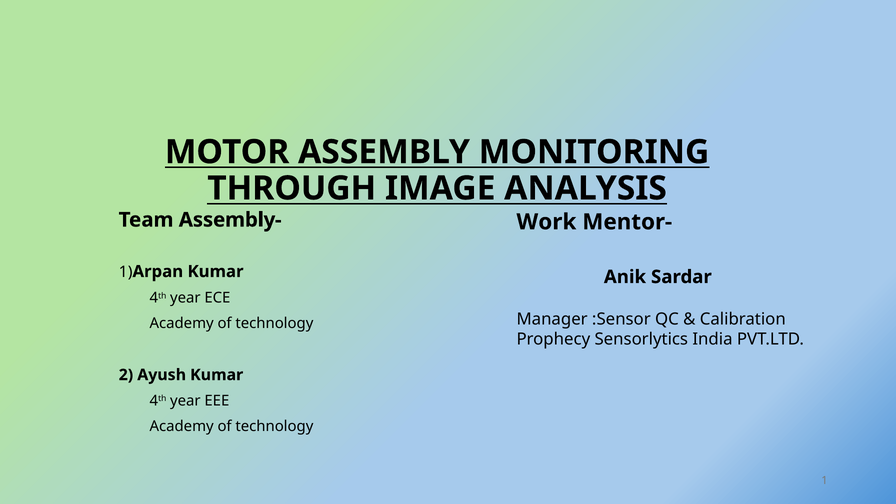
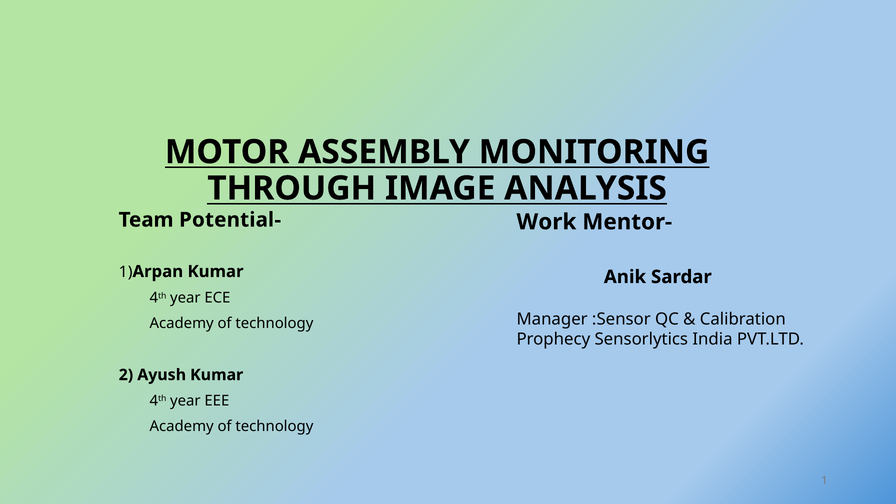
Assembly-: Assembly- -> Potential- (230, 220)
